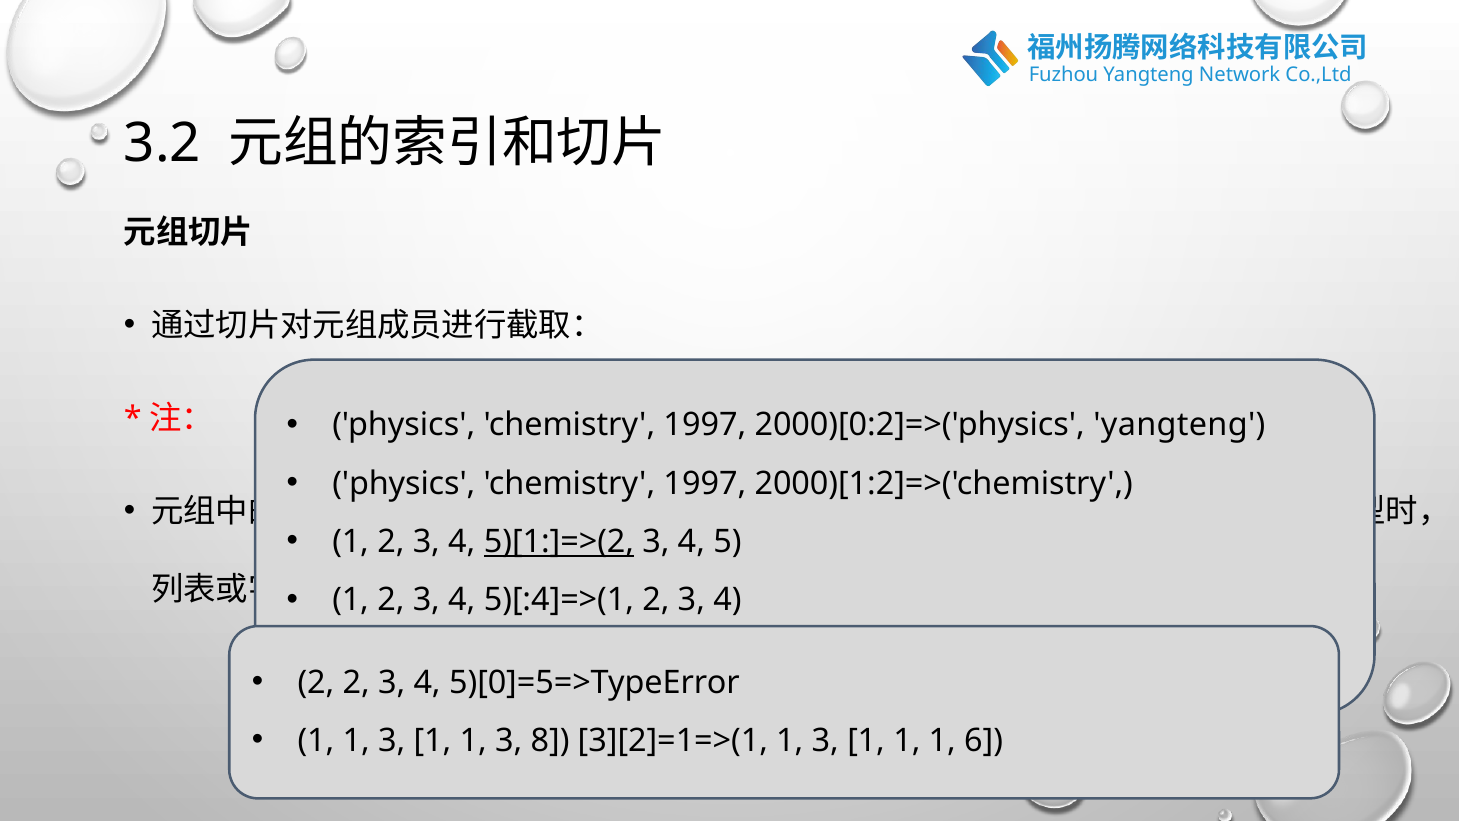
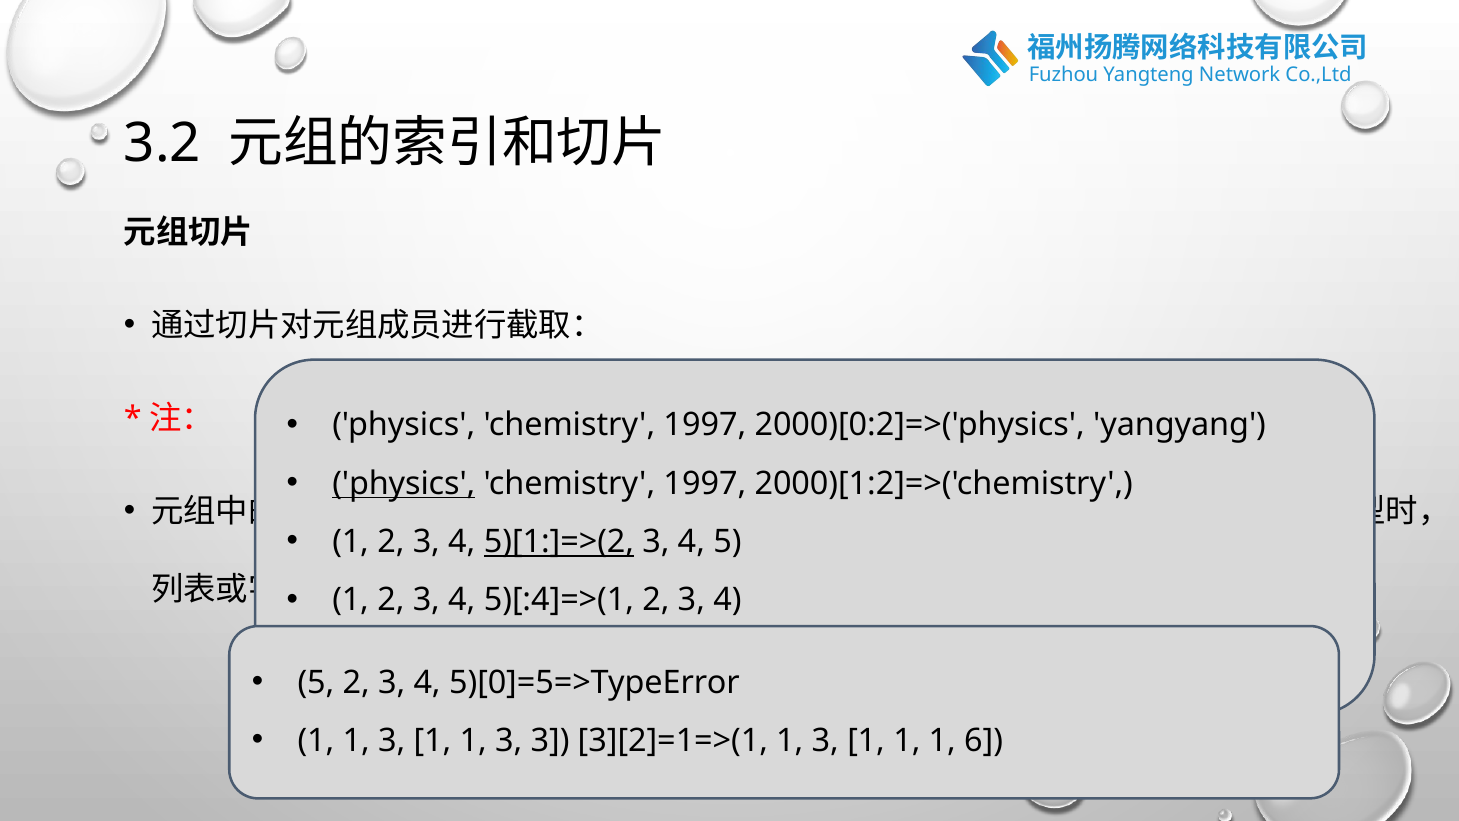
2000)[0:2]=>('physics yangteng: yangteng -> yangyang (1180, 425)
physics underline: none -> present (404, 483)
2: 2 -> 5 (316, 683)
3 8: 8 -> 3 (550, 741)
